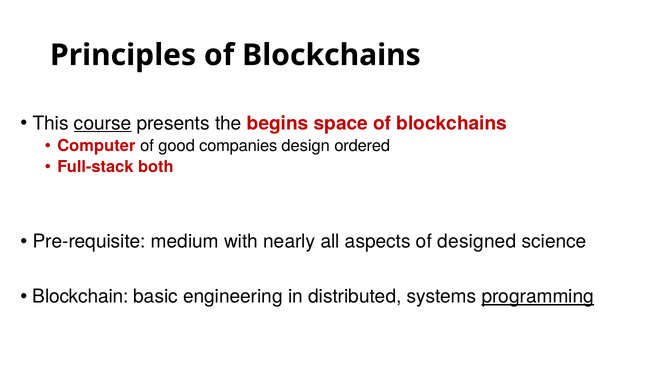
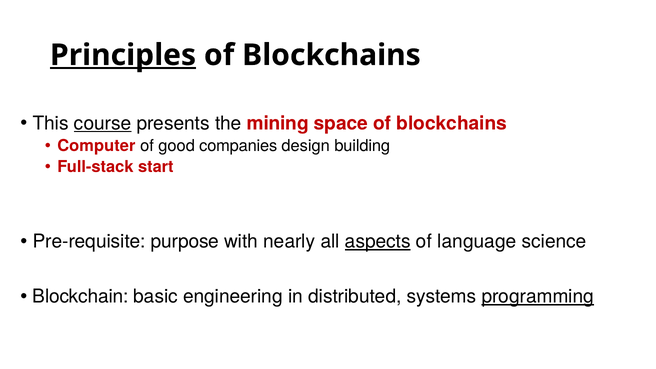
Principles underline: none -> present (123, 55)
begins: begins -> mining (278, 123)
ordered: ordered -> building (362, 146)
both: both -> start (156, 167)
medium: medium -> purpose (185, 242)
aspects underline: none -> present (378, 242)
designed: designed -> language (477, 242)
